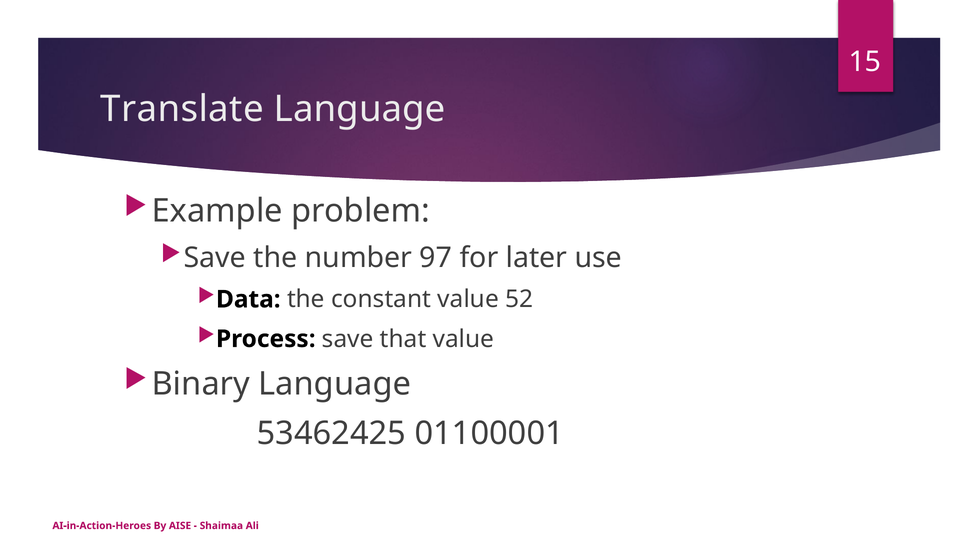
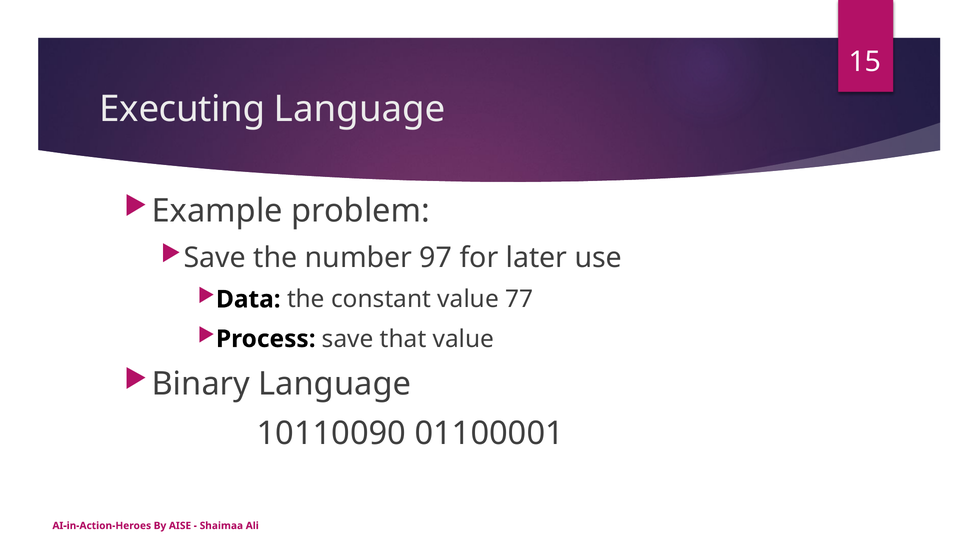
Translate: Translate -> Executing (182, 109)
52: 52 -> 77 (519, 299)
53462425: 53462425 -> 10110090 (331, 433)
